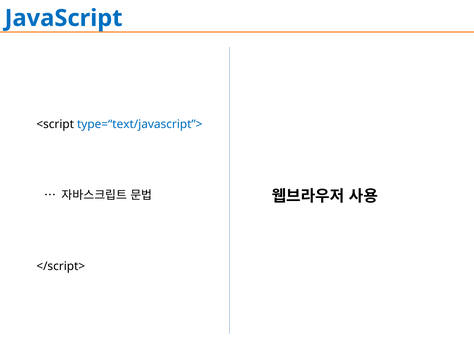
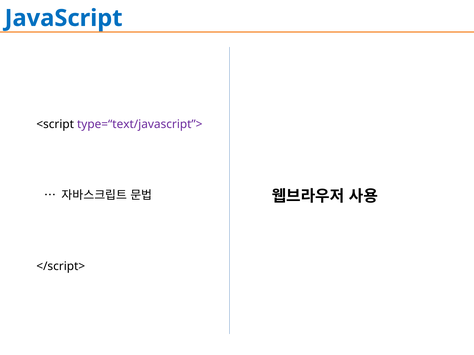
type=“text/javascript”> colour: blue -> purple (140, 125)
